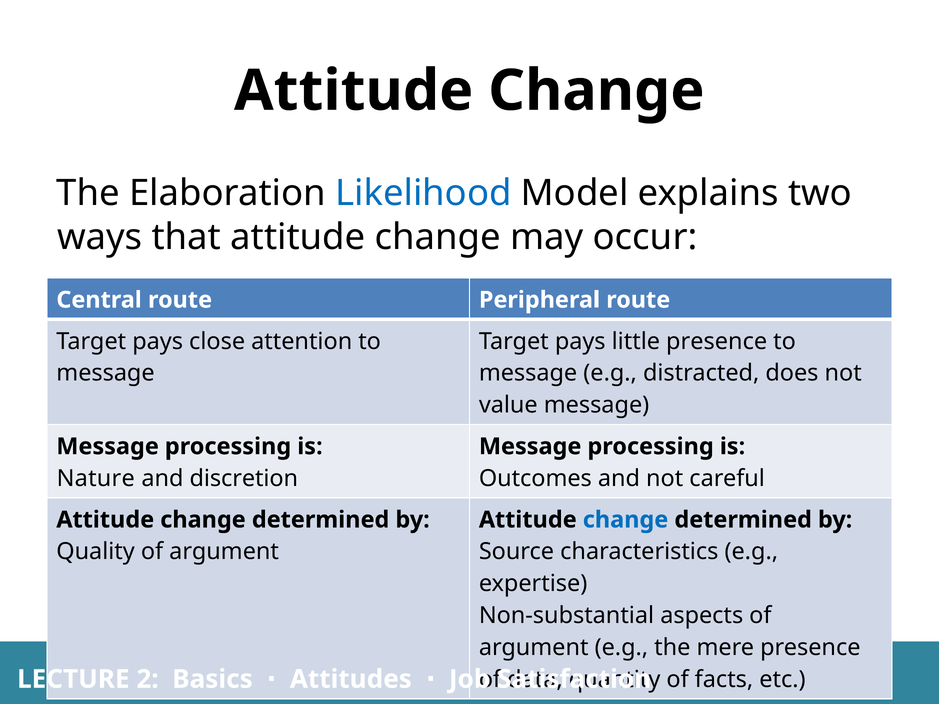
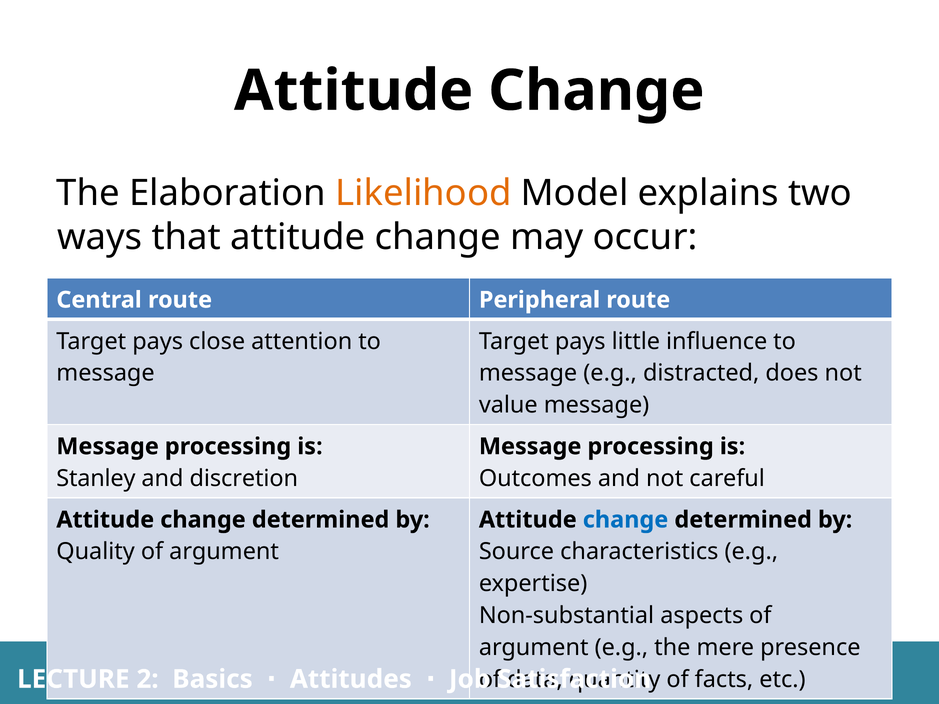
Likelihood colour: blue -> orange (423, 193)
little presence: presence -> influence (717, 341)
Nature: Nature -> Stanley (96, 479)
